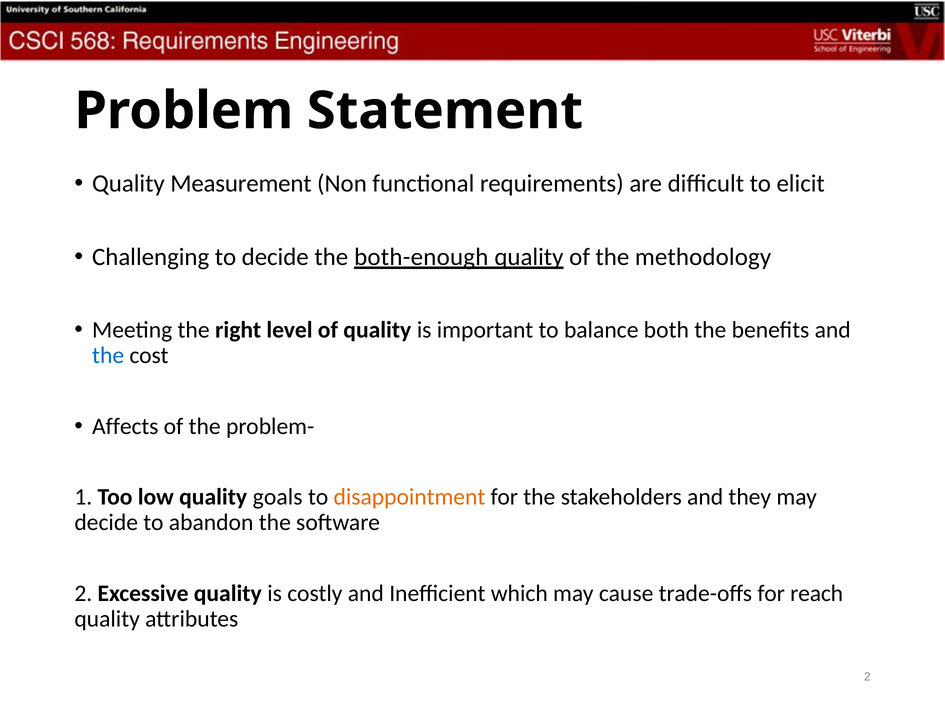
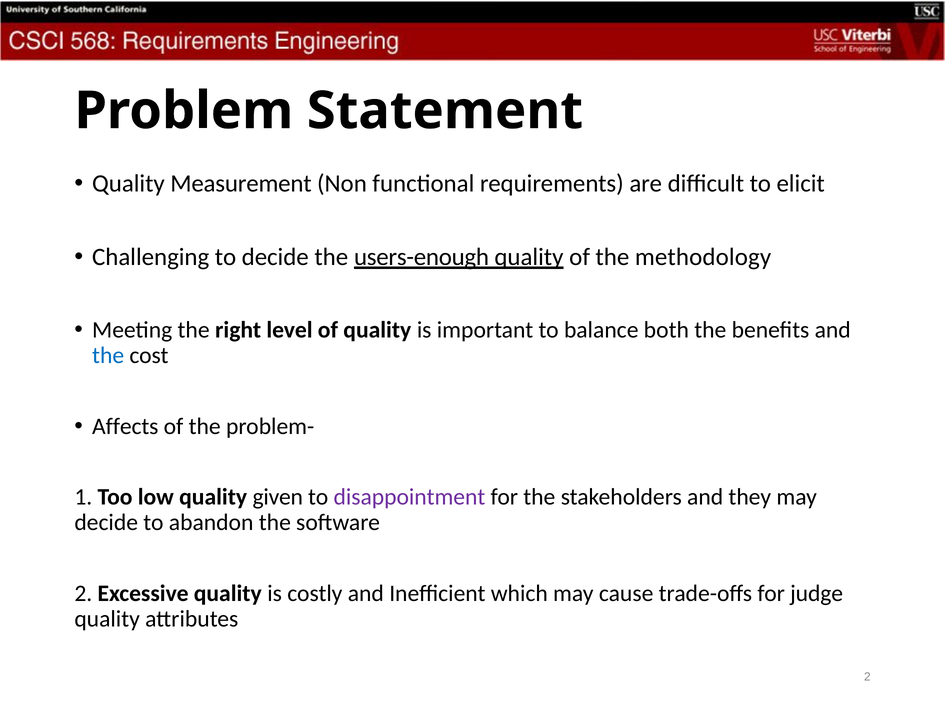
both-enough: both-enough -> users-enough (422, 257)
goals: goals -> given (278, 497)
disappointment colour: orange -> purple (409, 497)
reach: reach -> judge (817, 593)
